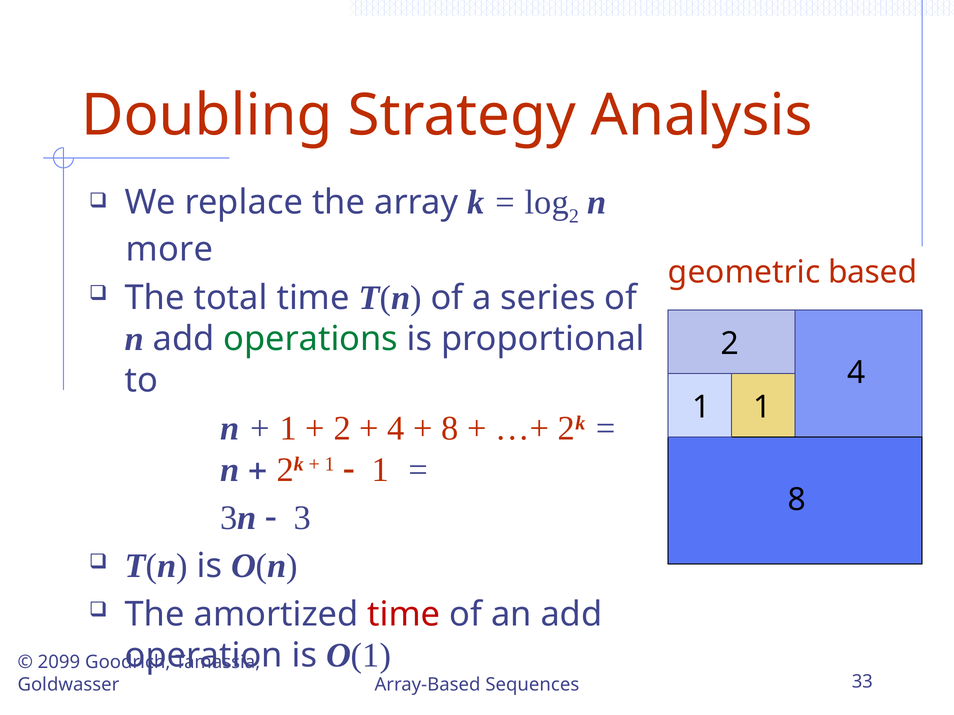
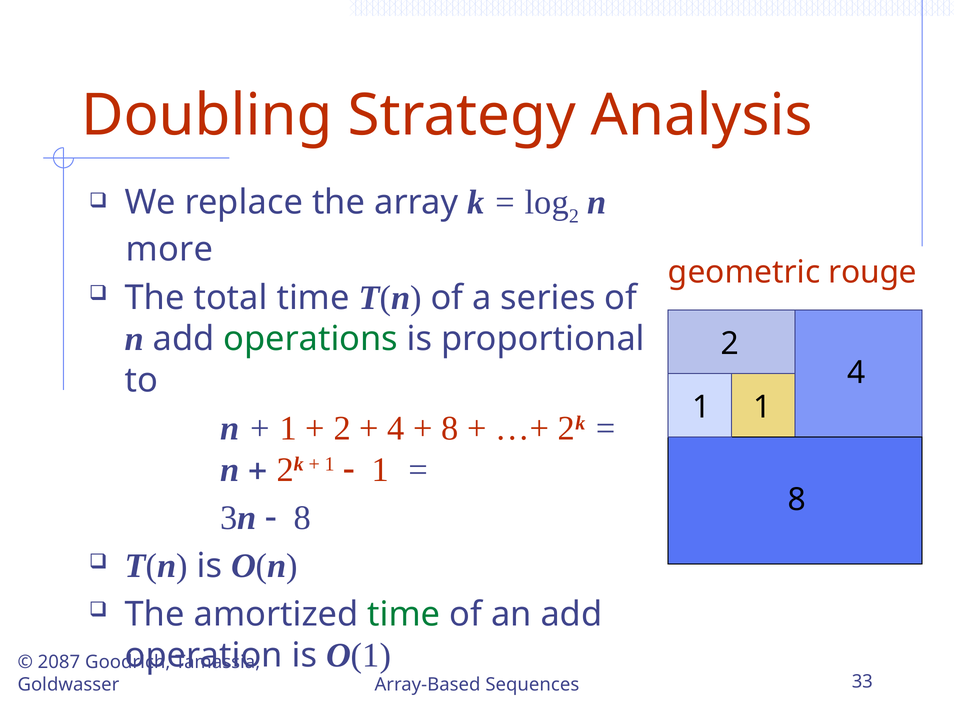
based: based -> rouge (873, 272)
3: 3 -> 8 (302, 518)
time colour: red -> green (404, 615)
2099: 2099 -> 2087 (59, 663)
